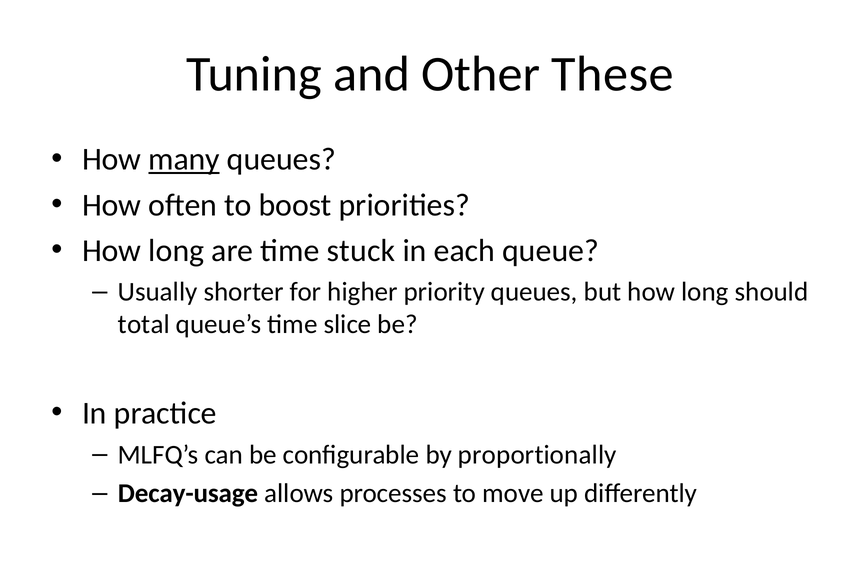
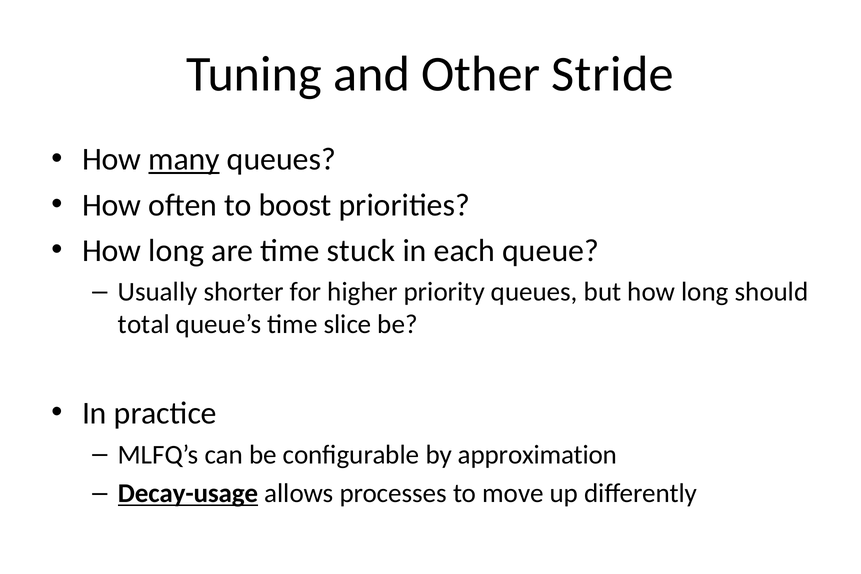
These: These -> Stride (613, 74)
proportionally: proportionally -> approximation (537, 455)
Decay-usage underline: none -> present (188, 494)
